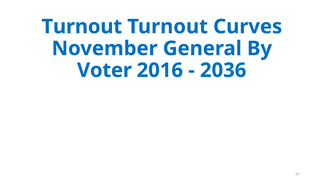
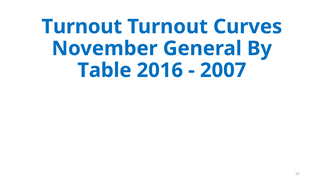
Voter: Voter -> Table (104, 70)
2036: 2036 -> 2007 (223, 70)
